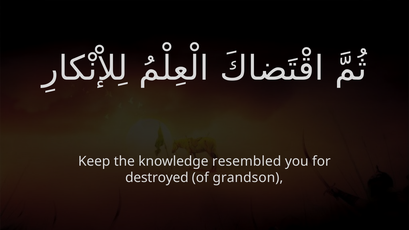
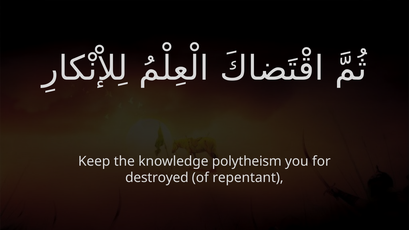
resembled: resembled -> polytheism (247, 161)
grandson: grandson -> repentant (248, 178)
